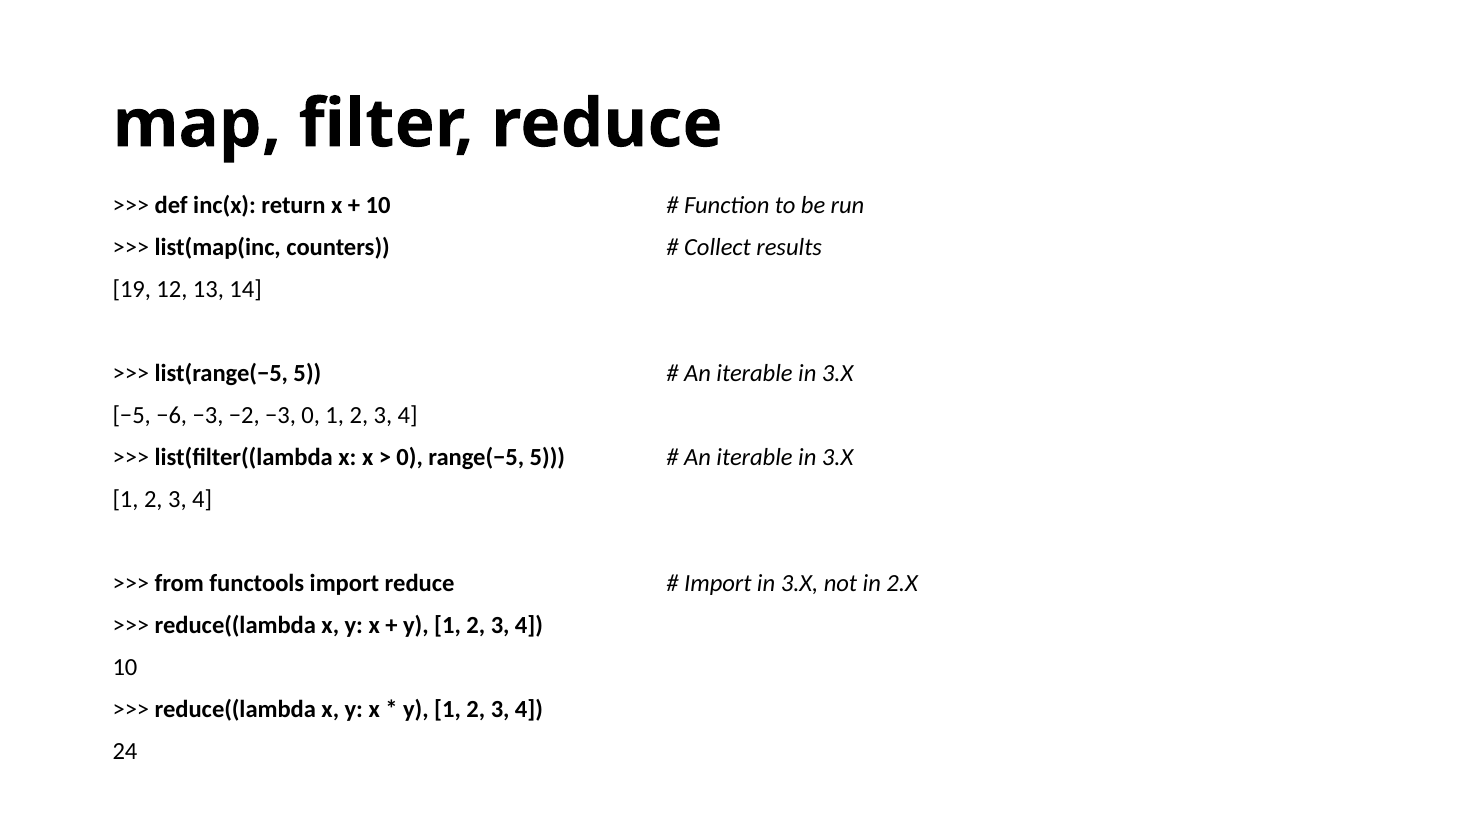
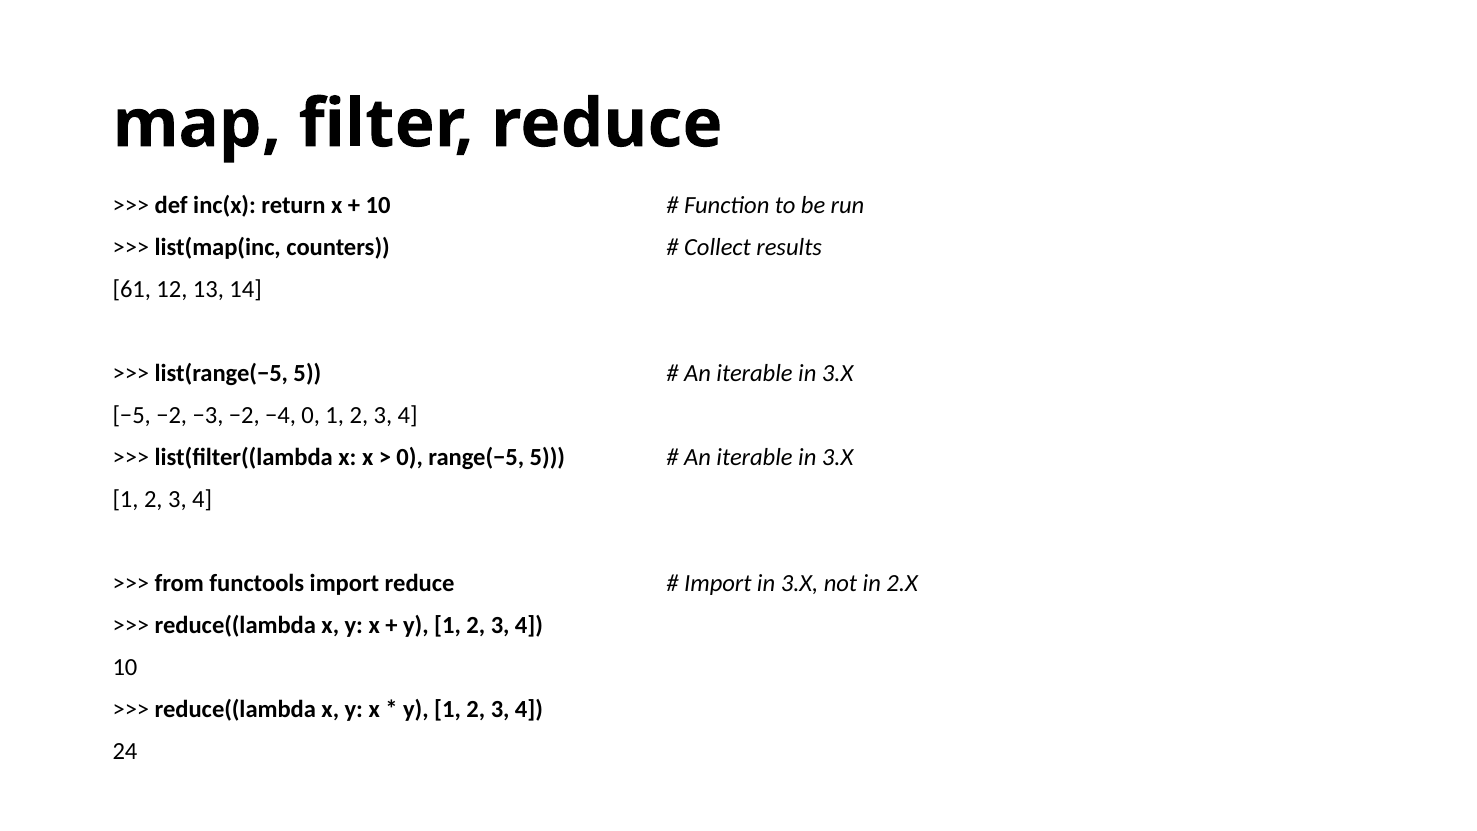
19: 19 -> 61 (132, 289)
−5 −6: −6 -> −2 (172, 415)
−2 −3: −3 -> −4 (281, 415)
